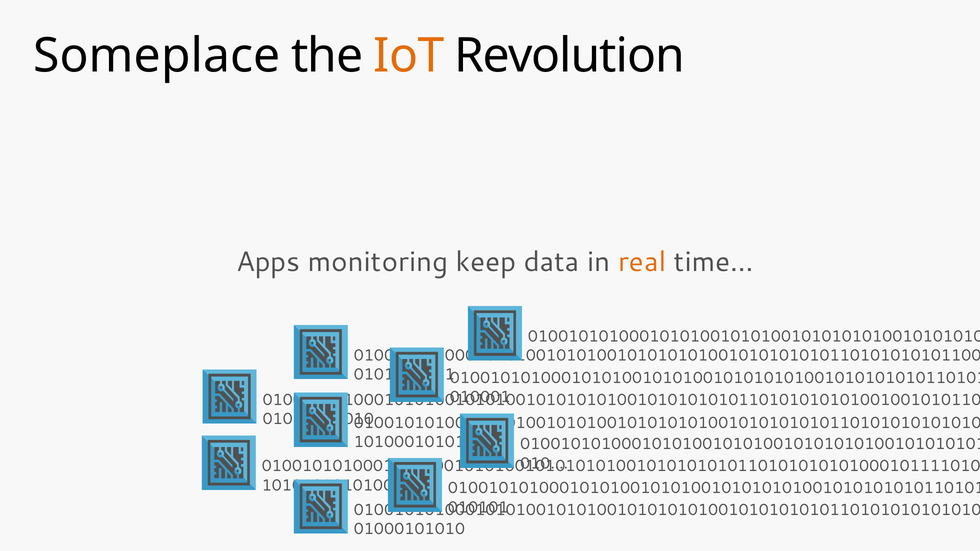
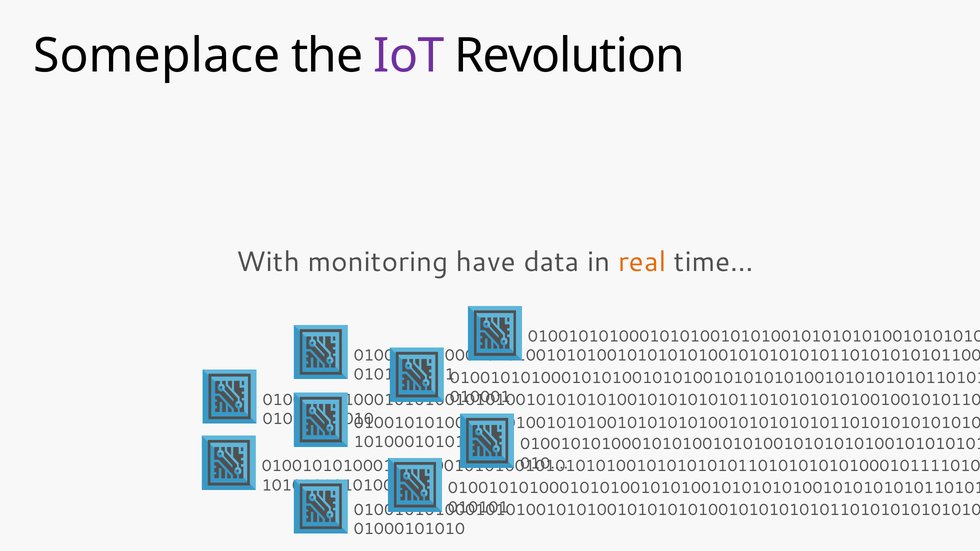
IoT colour: orange -> purple (409, 56)
Apps: Apps -> With (268, 262)
keep: keep -> have (486, 262)
